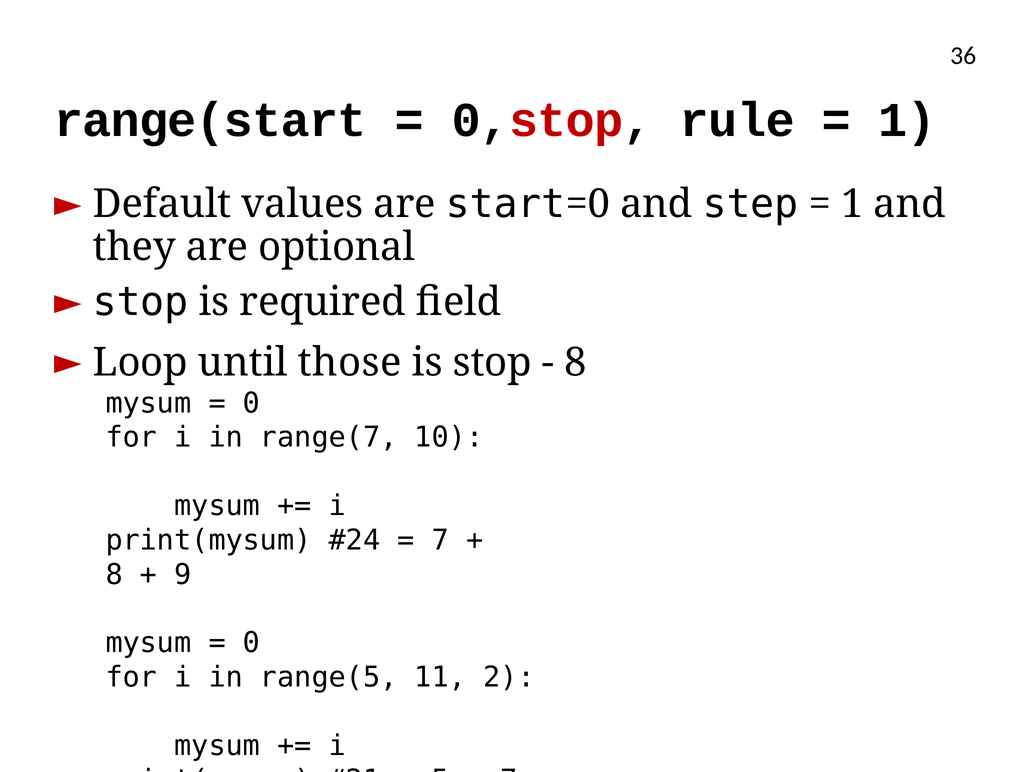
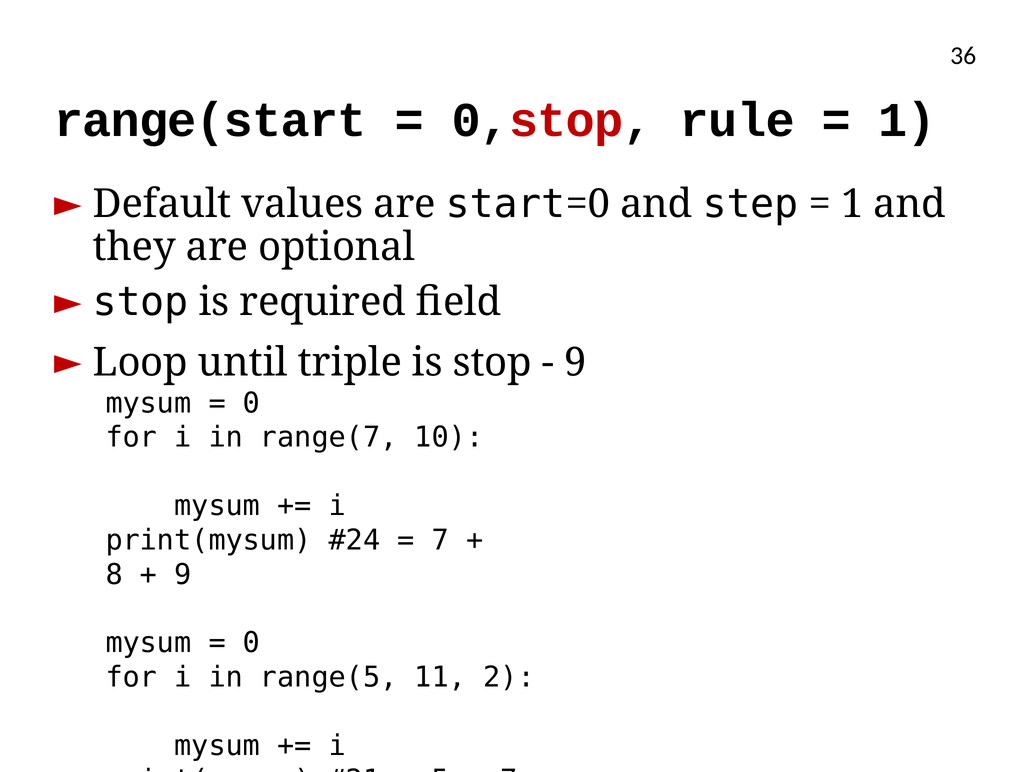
those: those -> triple (350, 362)
8: 8 -> 9 (576, 362)
